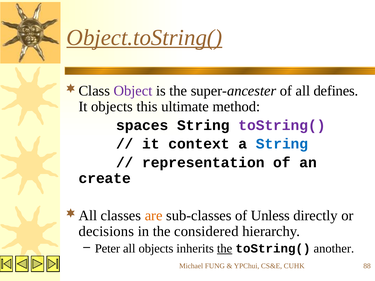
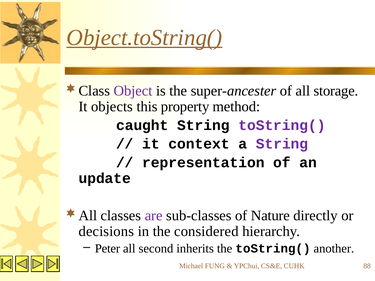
defines: defines -> storage (336, 91)
ultimate: ultimate -> property (185, 107)
spaces: spaces -> caught (142, 125)
String colour: blue -> purple (282, 144)
create: create -> update (105, 178)
are colour: orange -> purple (154, 216)
Unless: Unless -> Nature (270, 216)
all objects: objects -> second (156, 249)
the underline: present -> none (225, 249)
